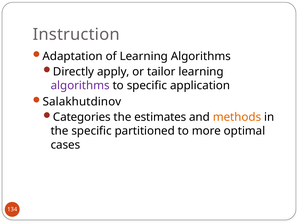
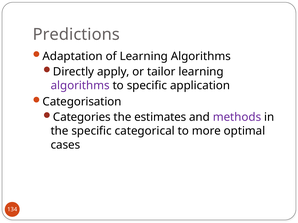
Instruction: Instruction -> Predictions (76, 34)
Salakhutdinov: Salakhutdinov -> Categorisation (82, 102)
methods colour: orange -> purple (237, 117)
partitioned: partitioned -> categorical (145, 131)
